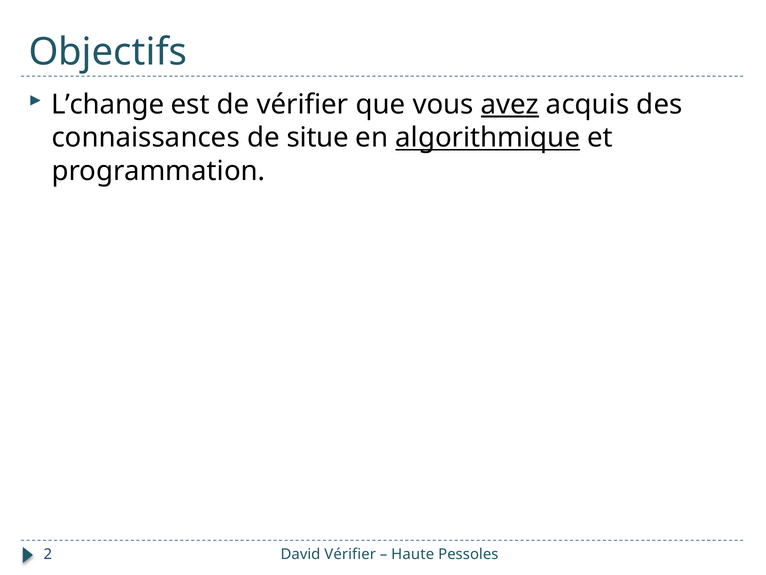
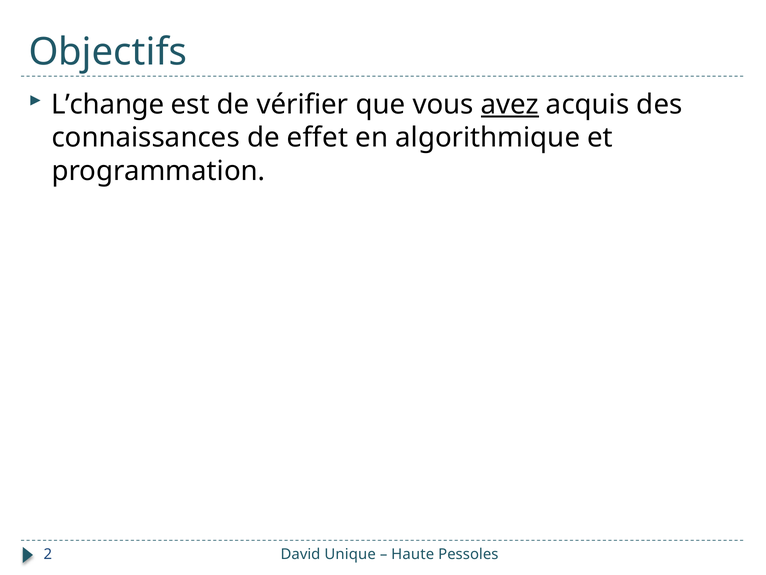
situe: situe -> effet (317, 138)
algorithmique underline: present -> none (488, 138)
David Vérifier: Vérifier -> Unique (350, 554)
